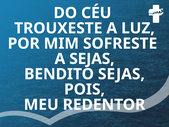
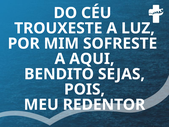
A SEJAS: SEJAS -> AQUI (92, 59)
